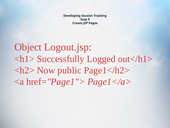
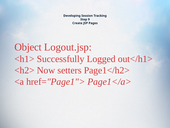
public: public -> setters (70, 70)
